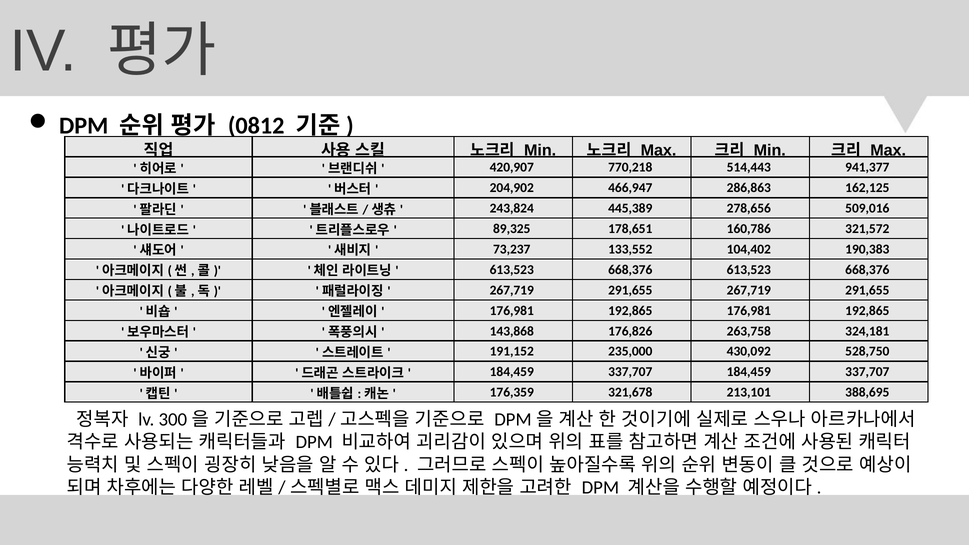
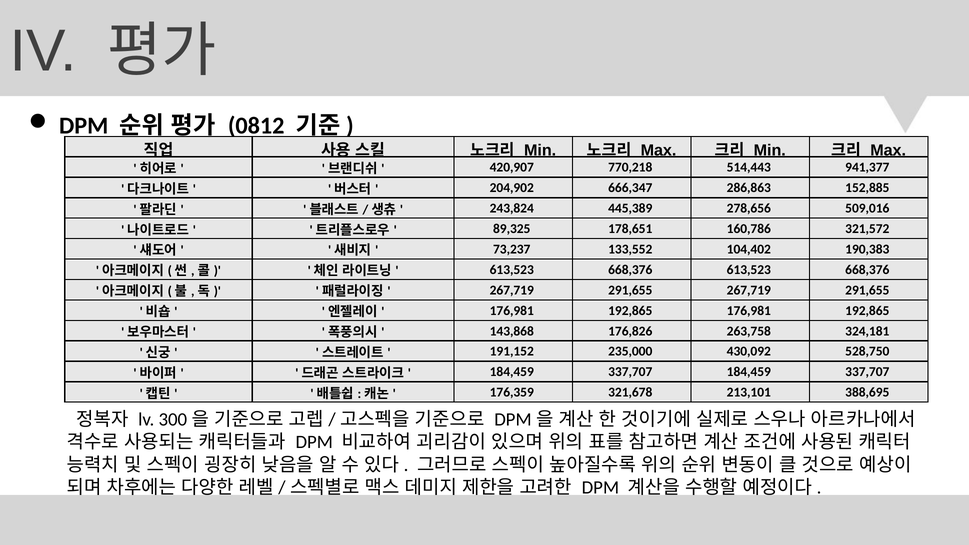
466,947: 466,947 -> 666,347 (630, 188)
162,125: 162,125 -> 152,885 (867, 188)
